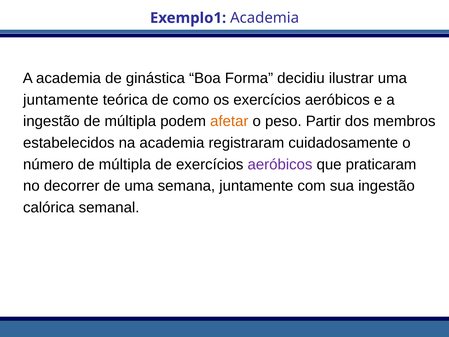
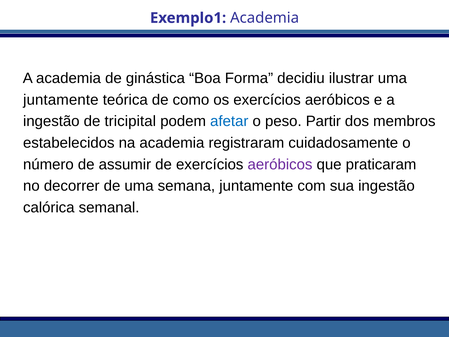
ingestão de múltipla: múltipla -> tricipital (130, 121)
afetar colour: orange -> blue (229, 121)
número de múltipla: múltipla -> assumir (125, 164)
